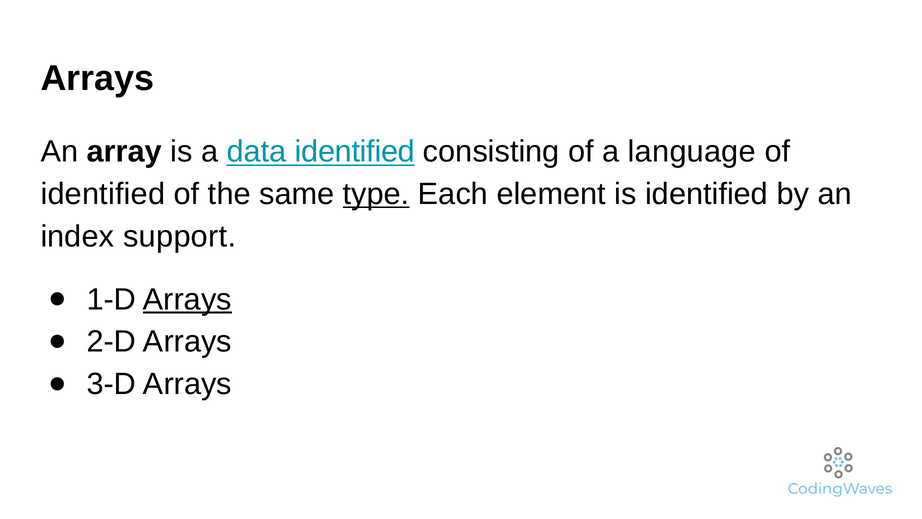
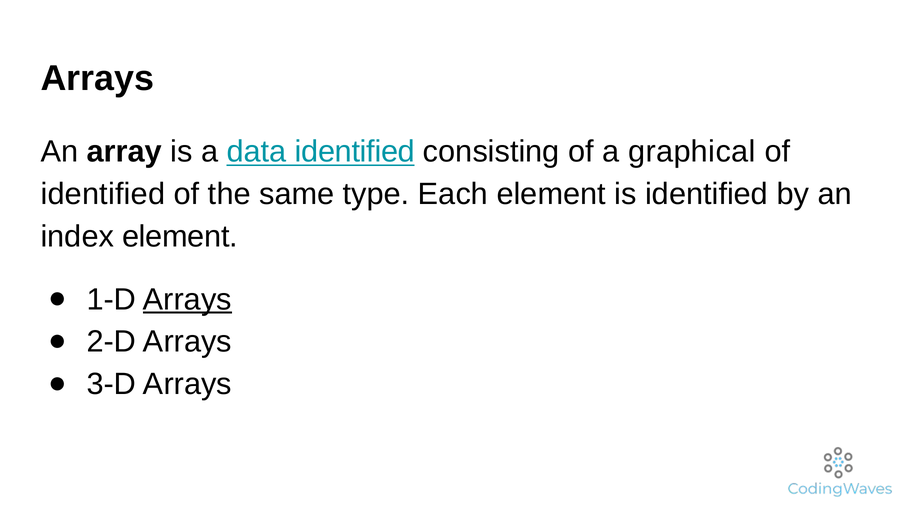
language: language -> graphical (692, 152)
type underline: present -> none (376, 194)
index support: support -> element (180, 236)
